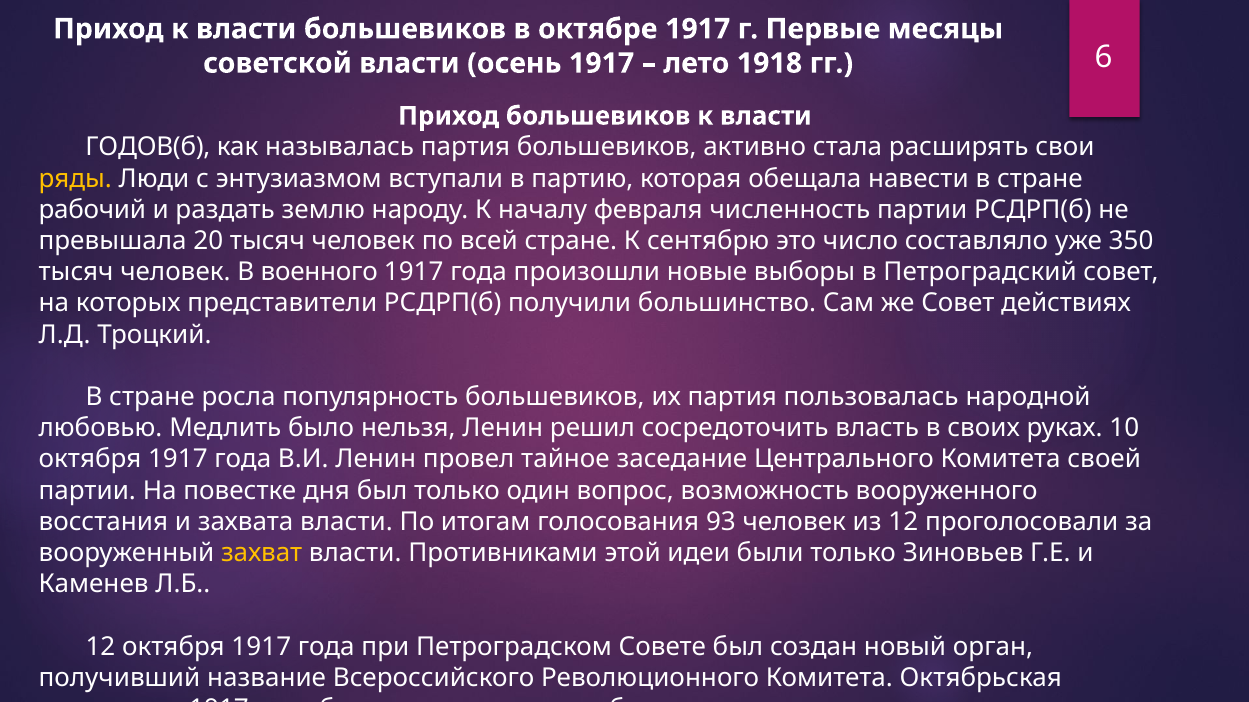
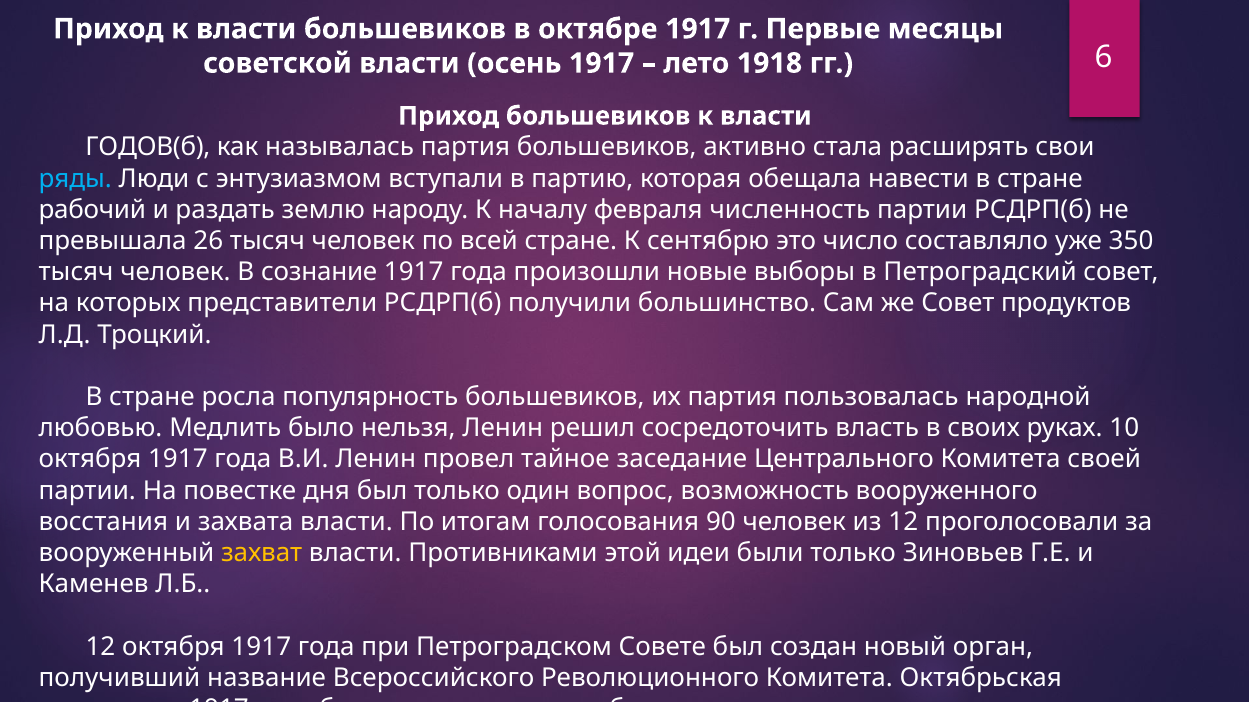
ряды colour: yellow -> light blue (75, 179)
20: 20 -> 26 (208, 241)
военного: военного -> сознание (319, 272)
действиях: действиях -> продуктов (1066, 304)
93: 93 -> 90 (721, 522)
